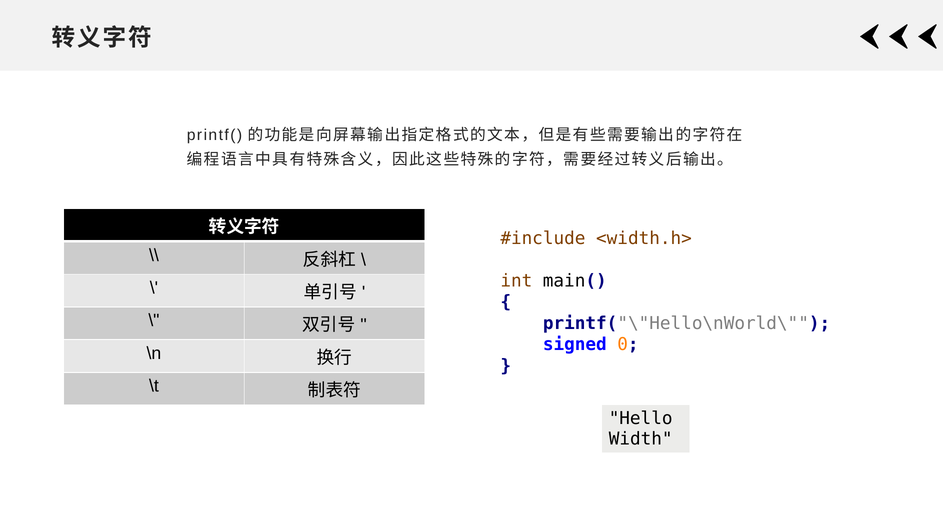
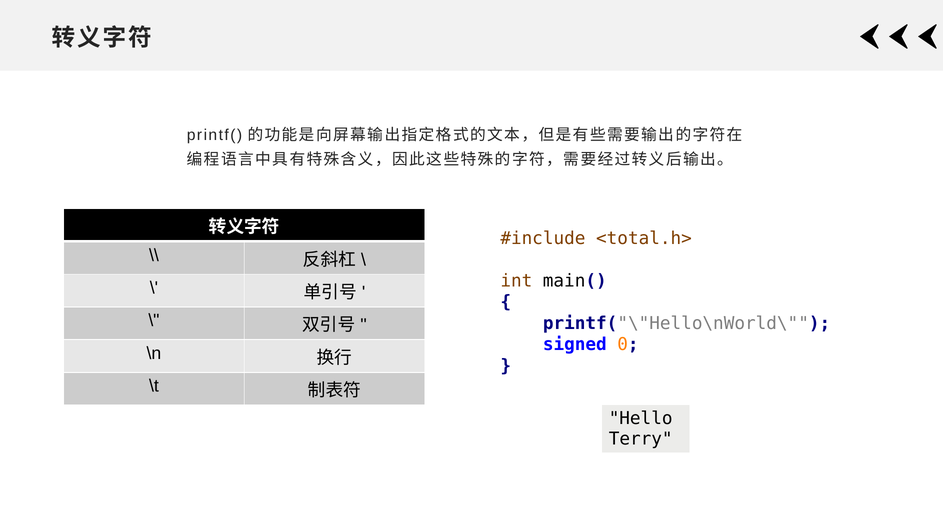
<width.h>: <width.h> -> <total.h> (644, 238)
Width: Width -> Terry (641, 439)
